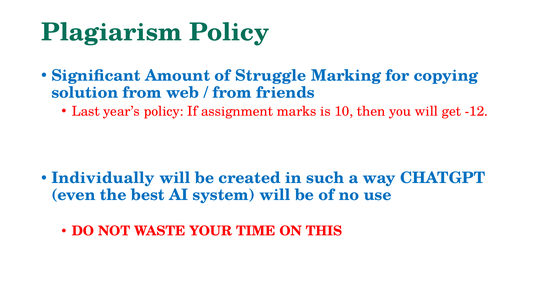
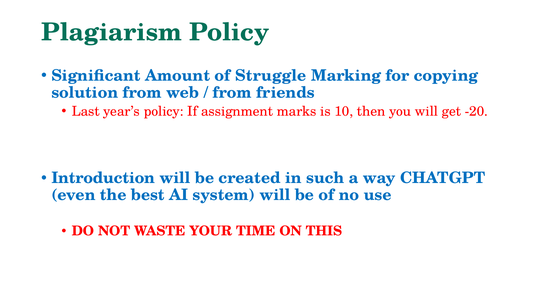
-12: -12 -> -20 (476, 111)
Individually: Individually -> Introduction (103, 178)
